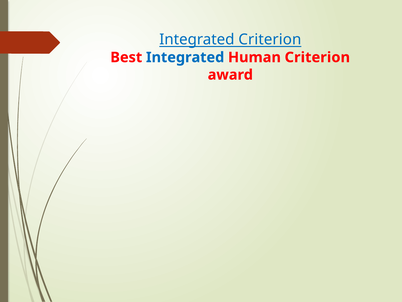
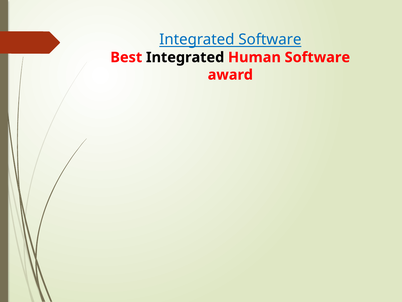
Integrated Criterion: Criterion -> Software (270, 40)
Integrated colour: blue -> black (185, 57)
Human Criterion: Criterion -> Software (317, 57)
